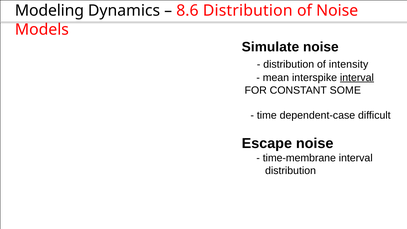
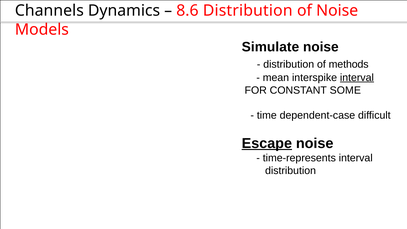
Modeling: Modeling -> Channels (49, 11)
intensity: intensity -> methods (349, 64)
Escape underline: none -> present (267, 143)
time-membrane: time-membrane -> time-represents (299, 158)
